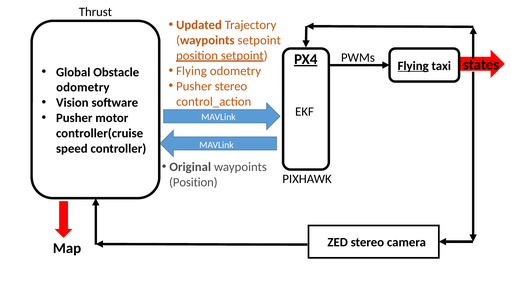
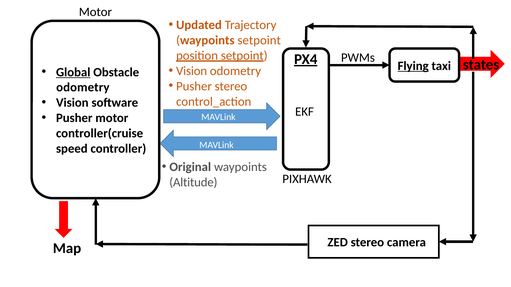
Thrust: Thrust -> Motor (95, 12)
Flying: Flying -> Vision (192, 71)
Global underline: none -> present (73, 72)
Position: Position -> Altitude (193, 183)
